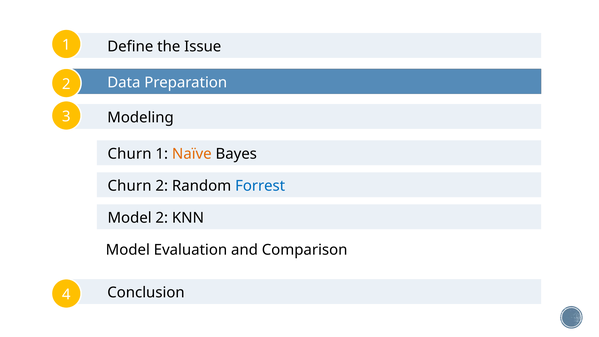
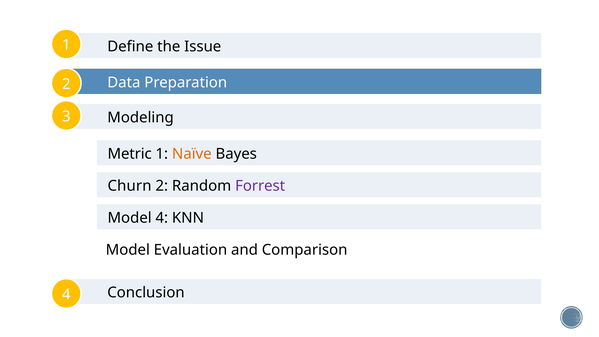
Churn: Churn -> Metric (130, 154)
Forrest colour: blue -> purple (260, 186)
Model 2: 2 -> 4 (162, 218)
